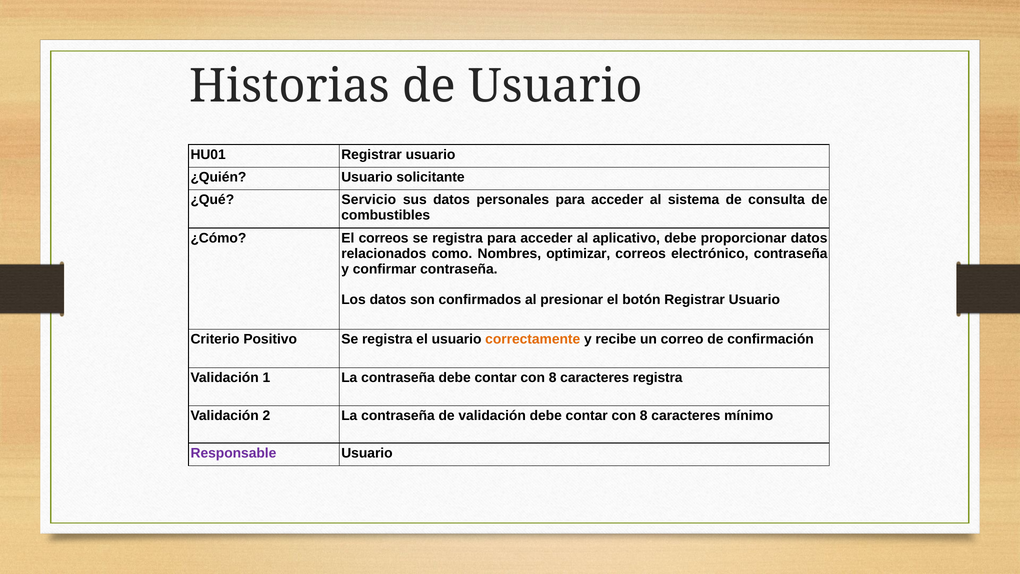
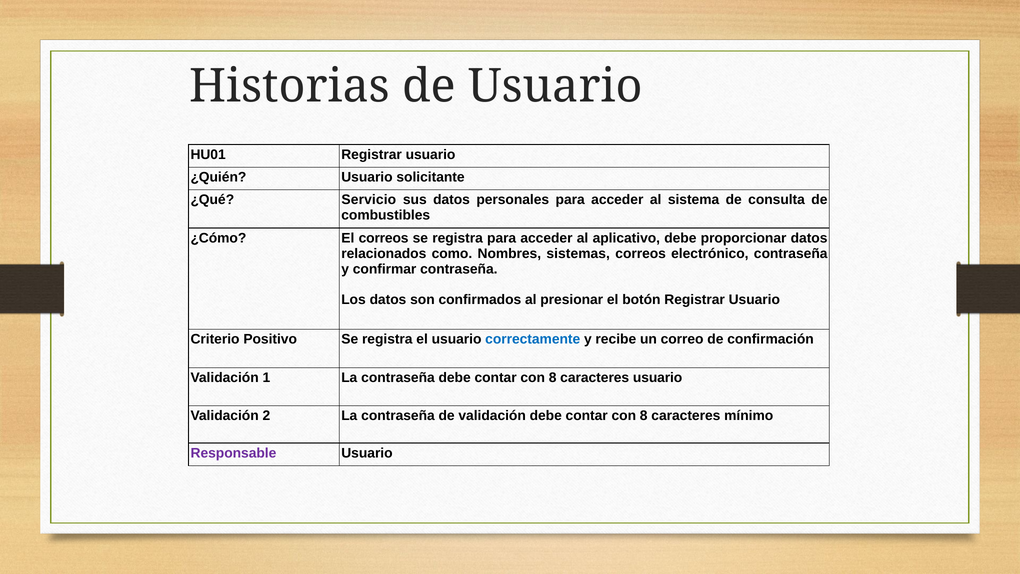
optimizar: optimizar -> sistemas (578, 253)
correctamente colour: orange -> blue (533, 339)
caracteres registra: registra -> usuario (658, 377)
